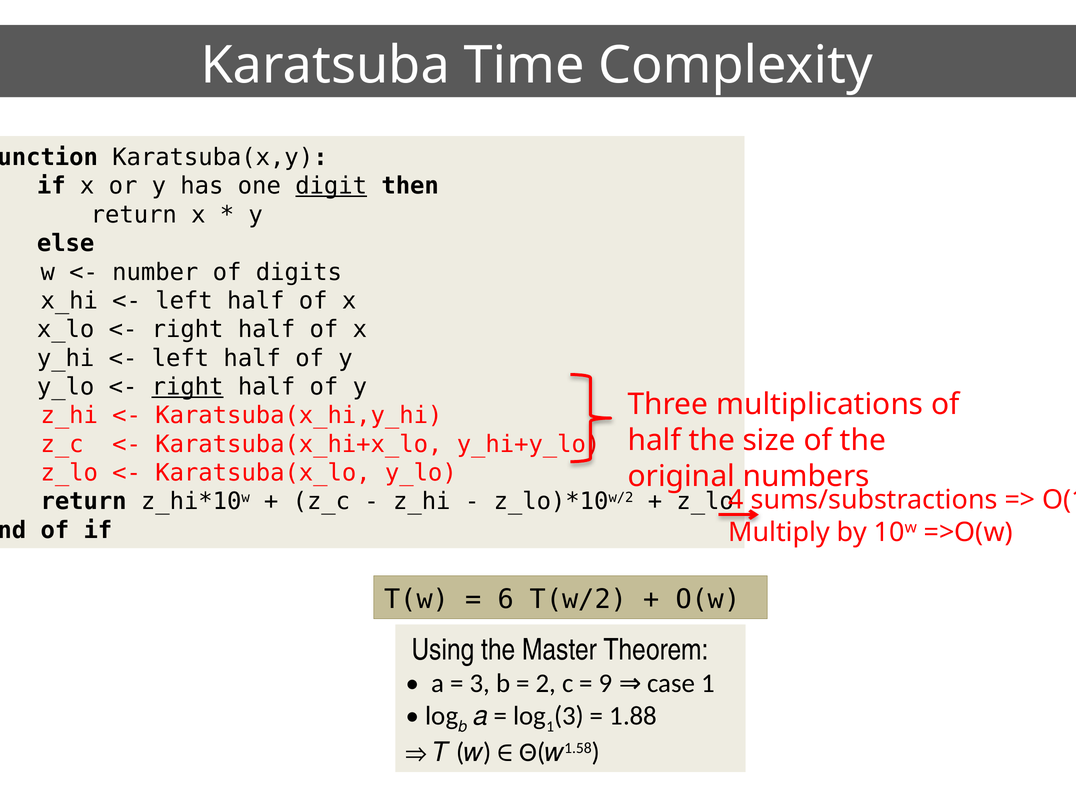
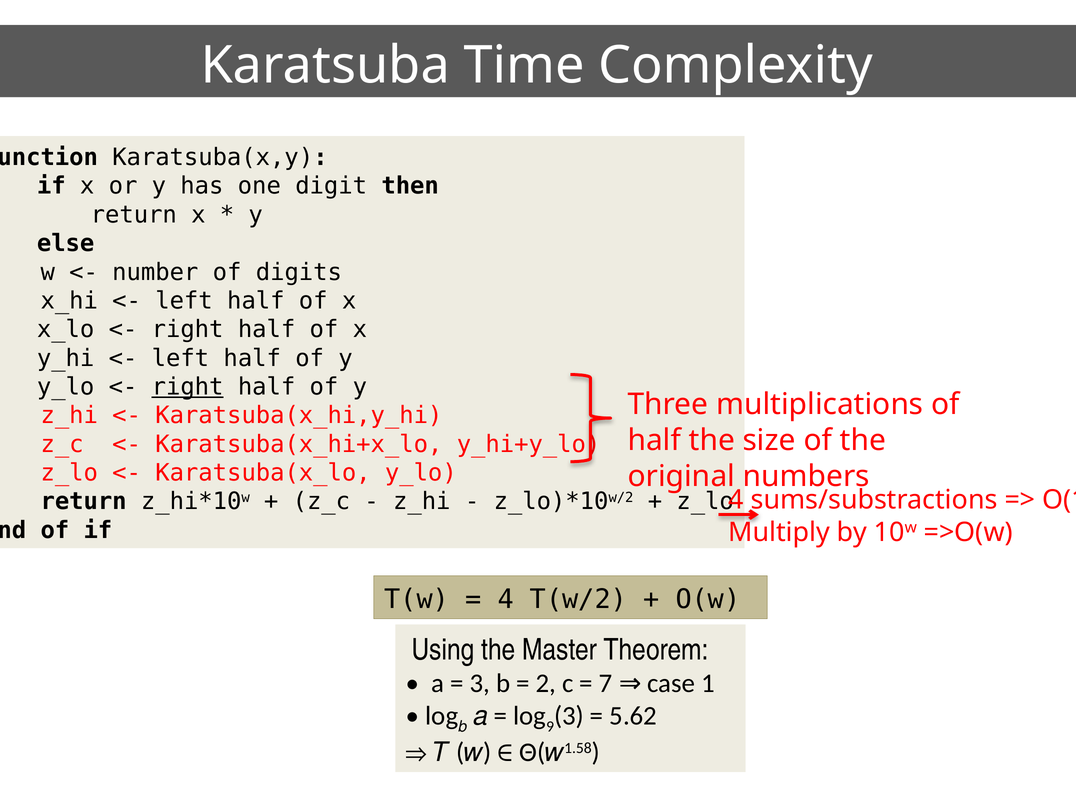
digit underline: present -> none (331, 186)
6: 6 -> 4 (506, 599)
9: 9 -> 7 (606, 684)
𝑎 1: 1 -> 9 (550, 726)
1.88: 1.88 -> 5.62 (633, 716)
